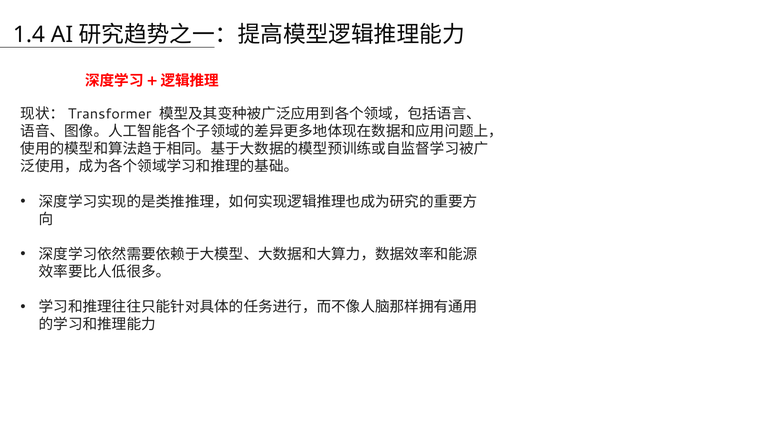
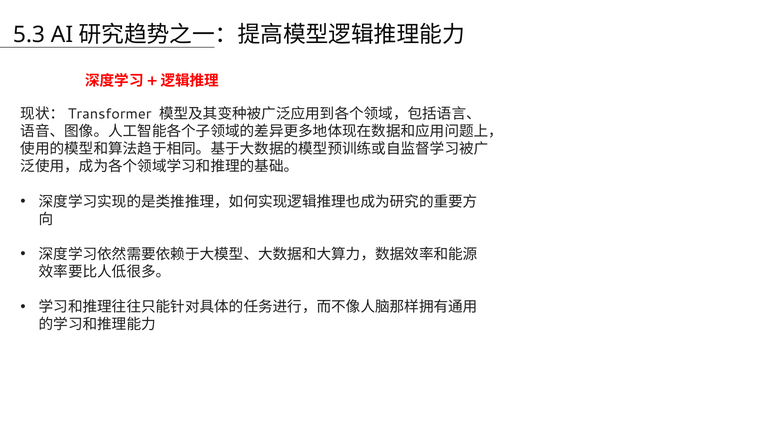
1.4: 1.4 -> 5.3 (29, 35)
